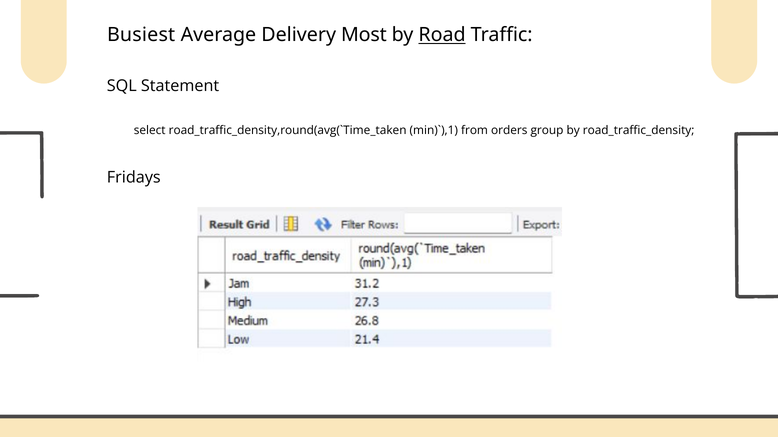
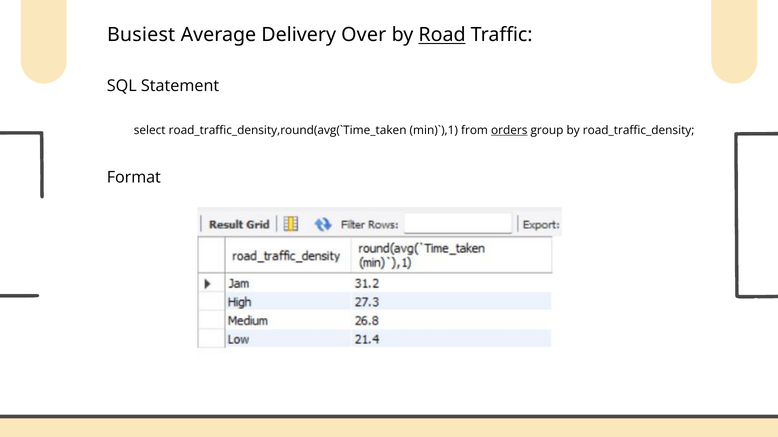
Most: Most -> Over (364, 35)
orders underline: none -> present (509, 130)
Fridays: Fridays -> Format (134, 178)
